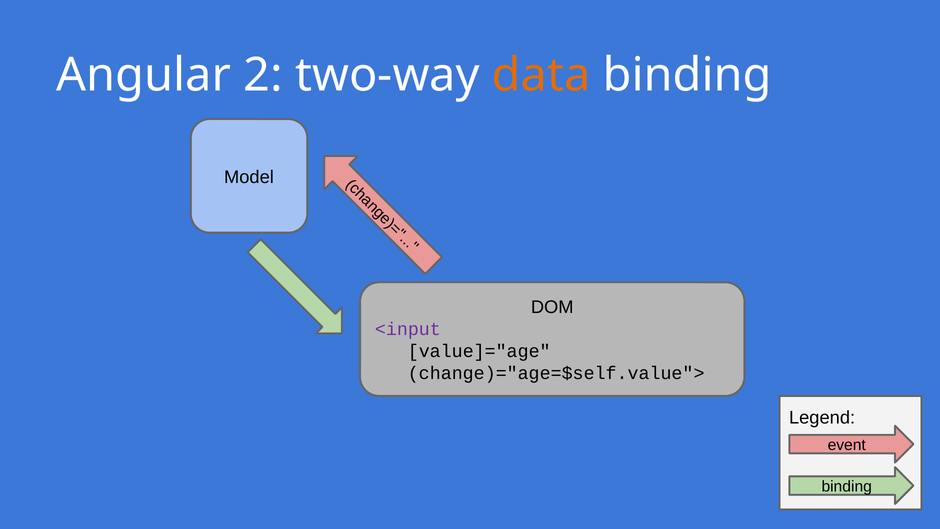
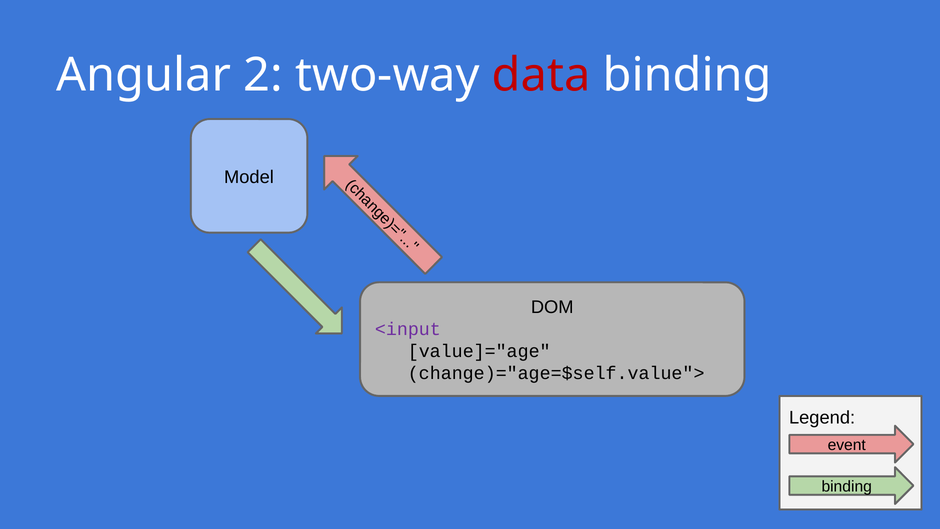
data colour: orange -> red (541, 75)
